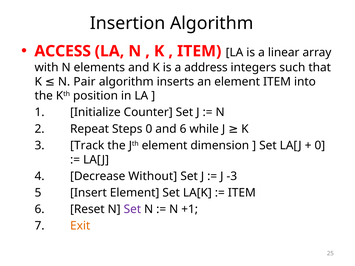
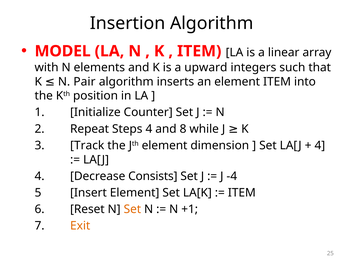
ACCESS: ACCESS -> MODEL (63, 51)
address: address -> upward (206, 67)
Steps 0: 0 -> 4 (149, 129)
and 6: 6 -> 8 (183, 129)
0: 0 -> 4 (320, 146)
Without: Without -> Consists (153, 176)
-3: -3 -> -4 (232, 176)
Set colour: purple -> orange (132, 209)
